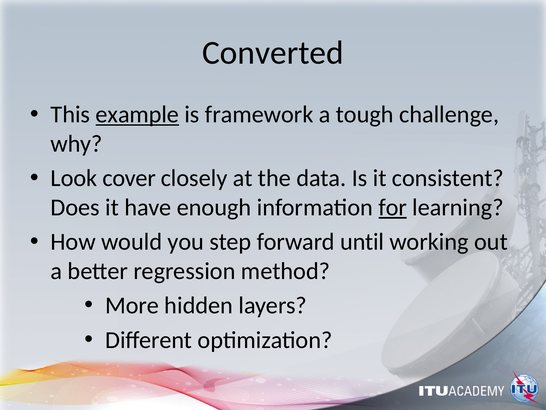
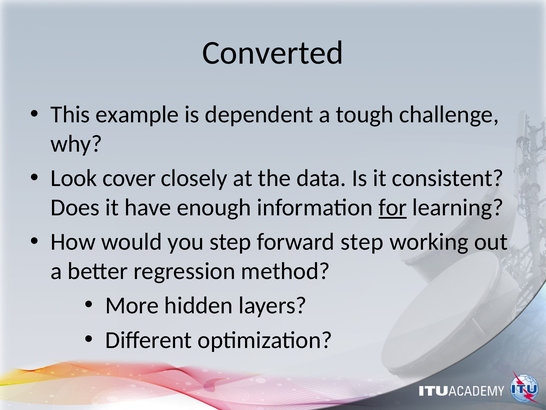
example underline: present -> none (137, 114)
framework: framework -> dependent (259, 114)
forward until: until -> step (362, 242)
